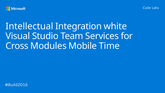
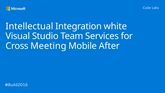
Modules: Modules -> Meeting (48, 46)
Time: Time -> After (109, 46)
